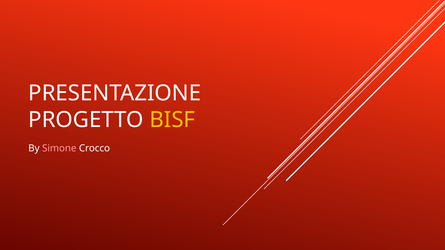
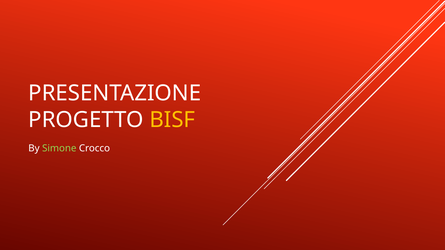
Simone colour: pink -> light green (59, 148)
